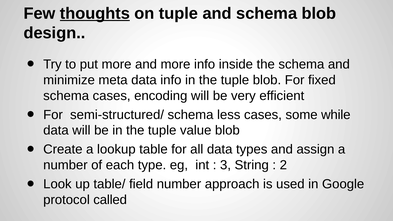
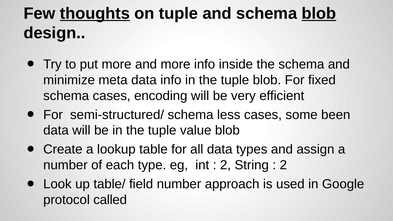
blob underline: none -> present (319, 13)
while: while -> been (336, 115)
3: 3 -> 2 (225, 165)
